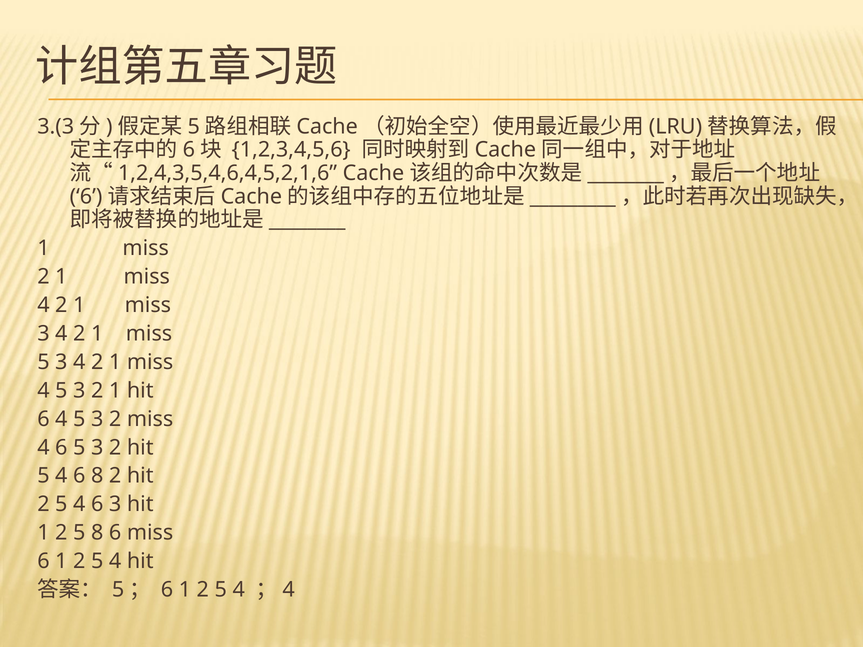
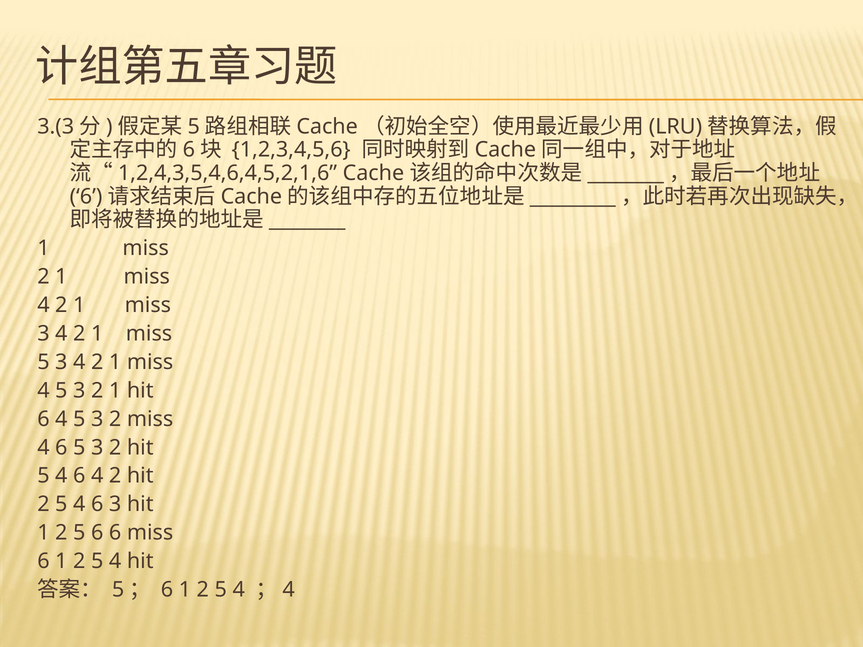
4 6 8: 8 -> 4 (97, 476)
5 8: 8 -> 6 (97, 533)
